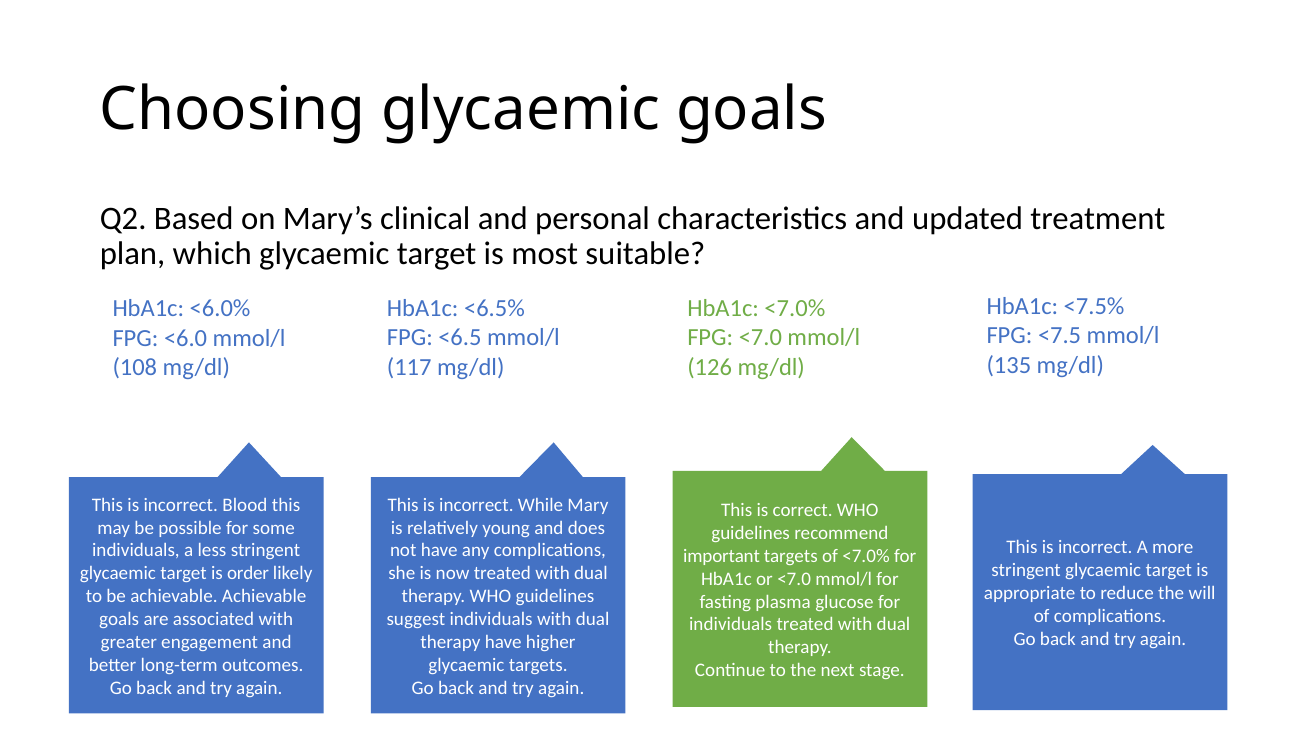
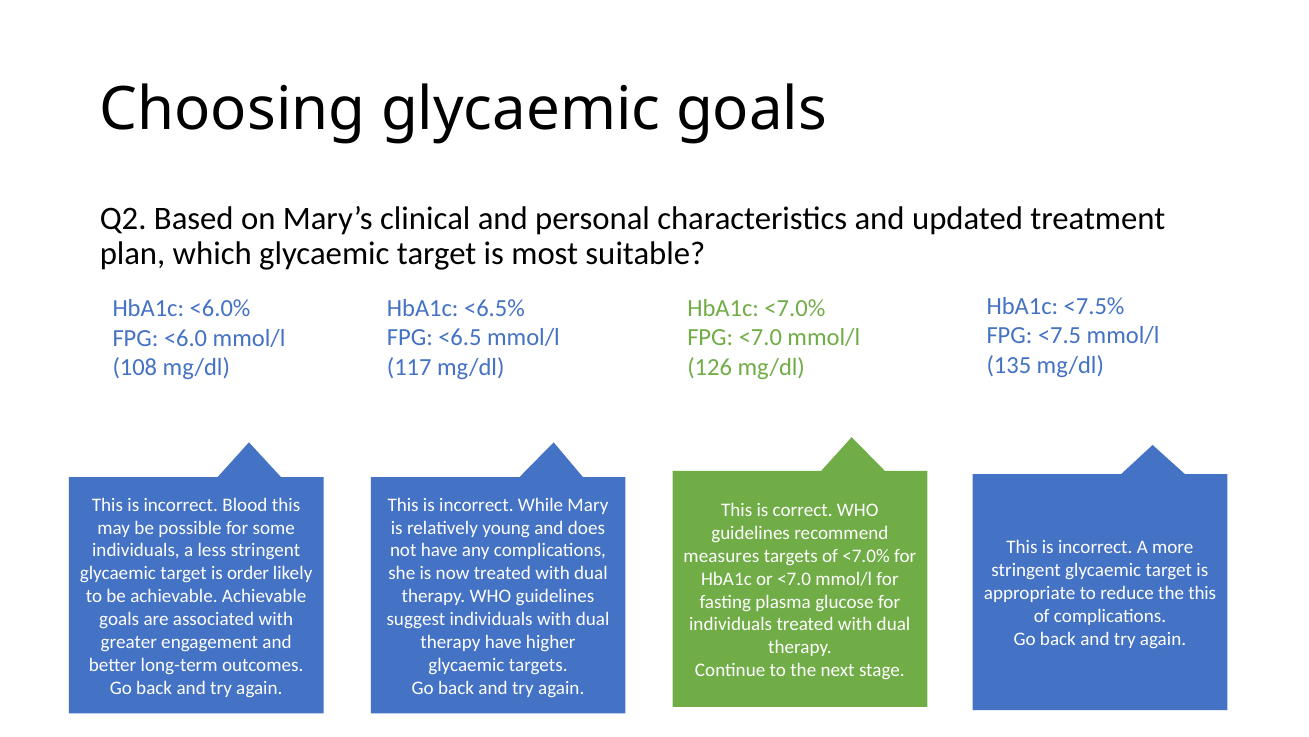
important: important -> measures (721, 555)
the will: will -> this (1202, 593)
